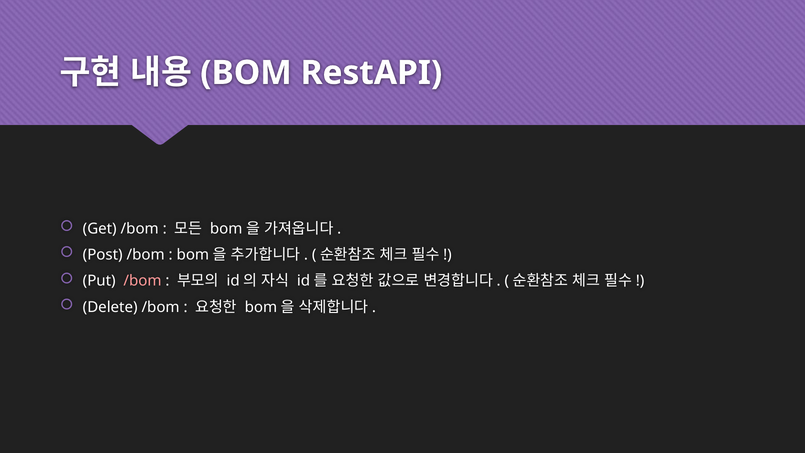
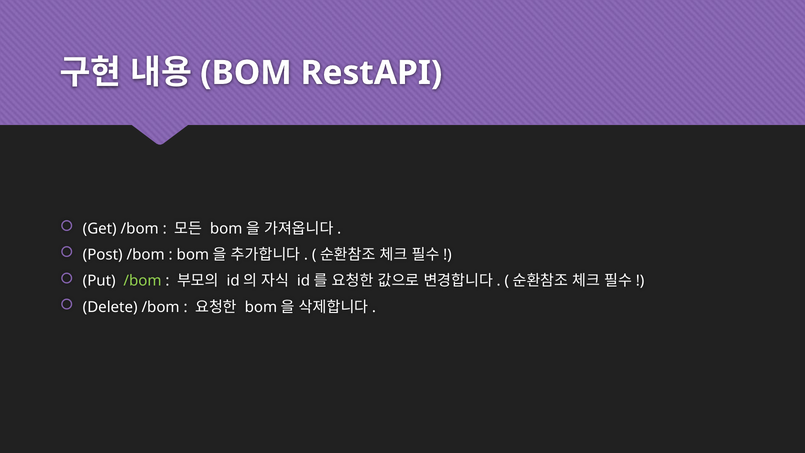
/bom colour: pink -> light green (143, 281)
